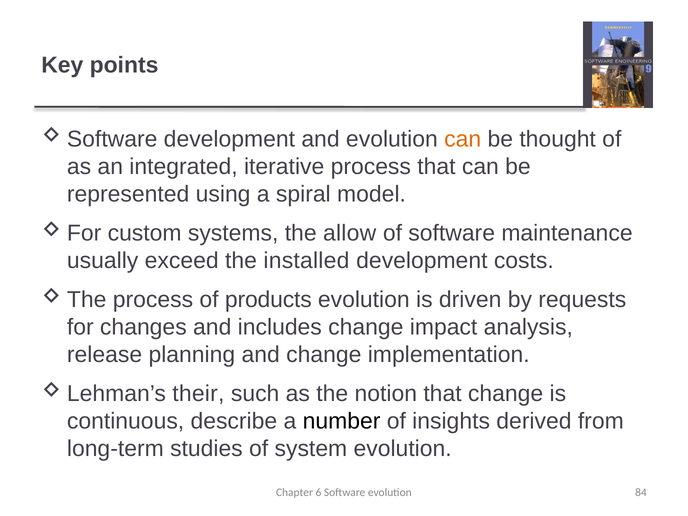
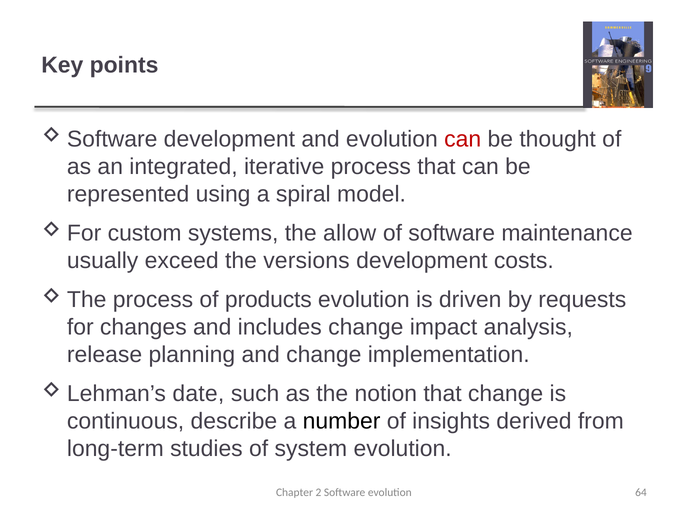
can colour: orange -> red (463, 139)
installed: installed -> versions (306, 261)
their: their -> date (198, 394)
6: 6 -> 2 (318, 493)
84: 84 -> 64 (641, 493)
